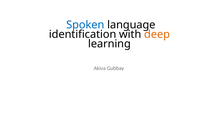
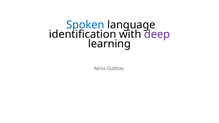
deep colour: orange -> purple (157, 34)
